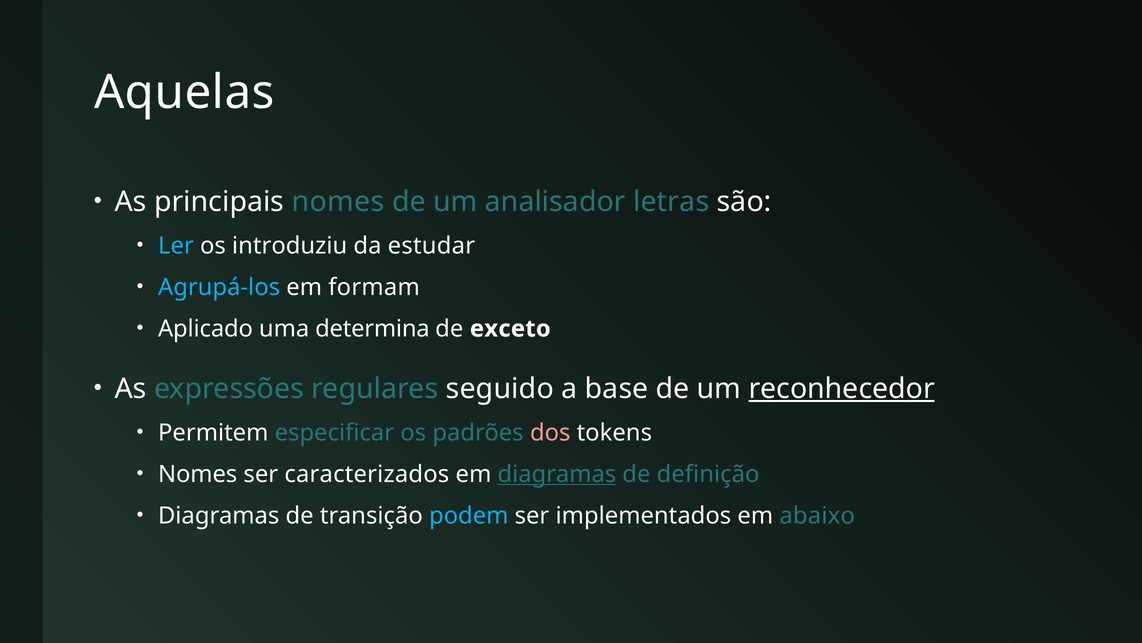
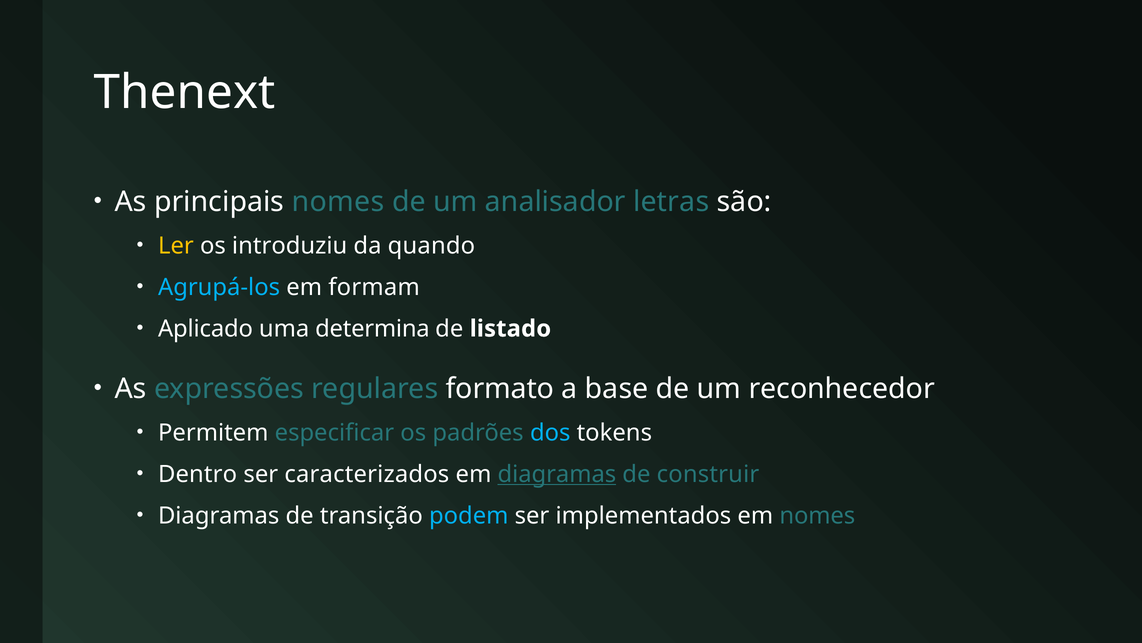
Aquelas: Aquelas -> Thenext (185, 92)
Ler colour: light blue -> yellow (176, 246)
estudar: estudar -> quando (431, 246)
exceto: exceto -> listado (510, 328)
seguido: seguido -> formato (500, 389)
reconhecedor underline: present -> none (842, 389)
dos colour: pink -> light blue (550, 432)
Nomes: Nomes -> Dentro (198, 474)
definição: definição -> construir (708, 474)
em abaixo: abaixo -> nomes (817, 515)
